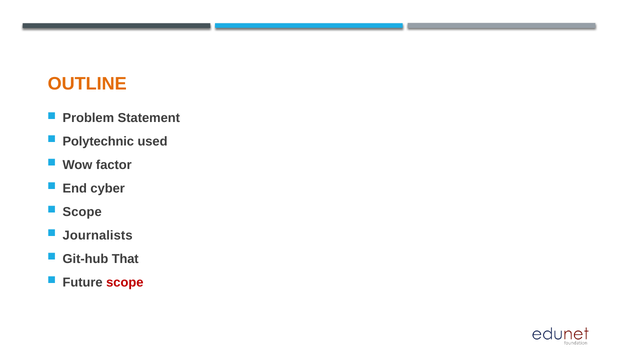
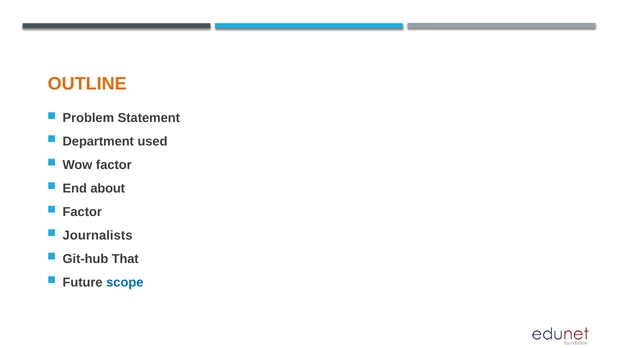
Polytechnic: Polytechnic -> Department (98, 141)
cyber: cyber -> about (108, 188)
Scope: Scope -> Factor (82, 212)
scope colour: red -> blue (125, 282)
